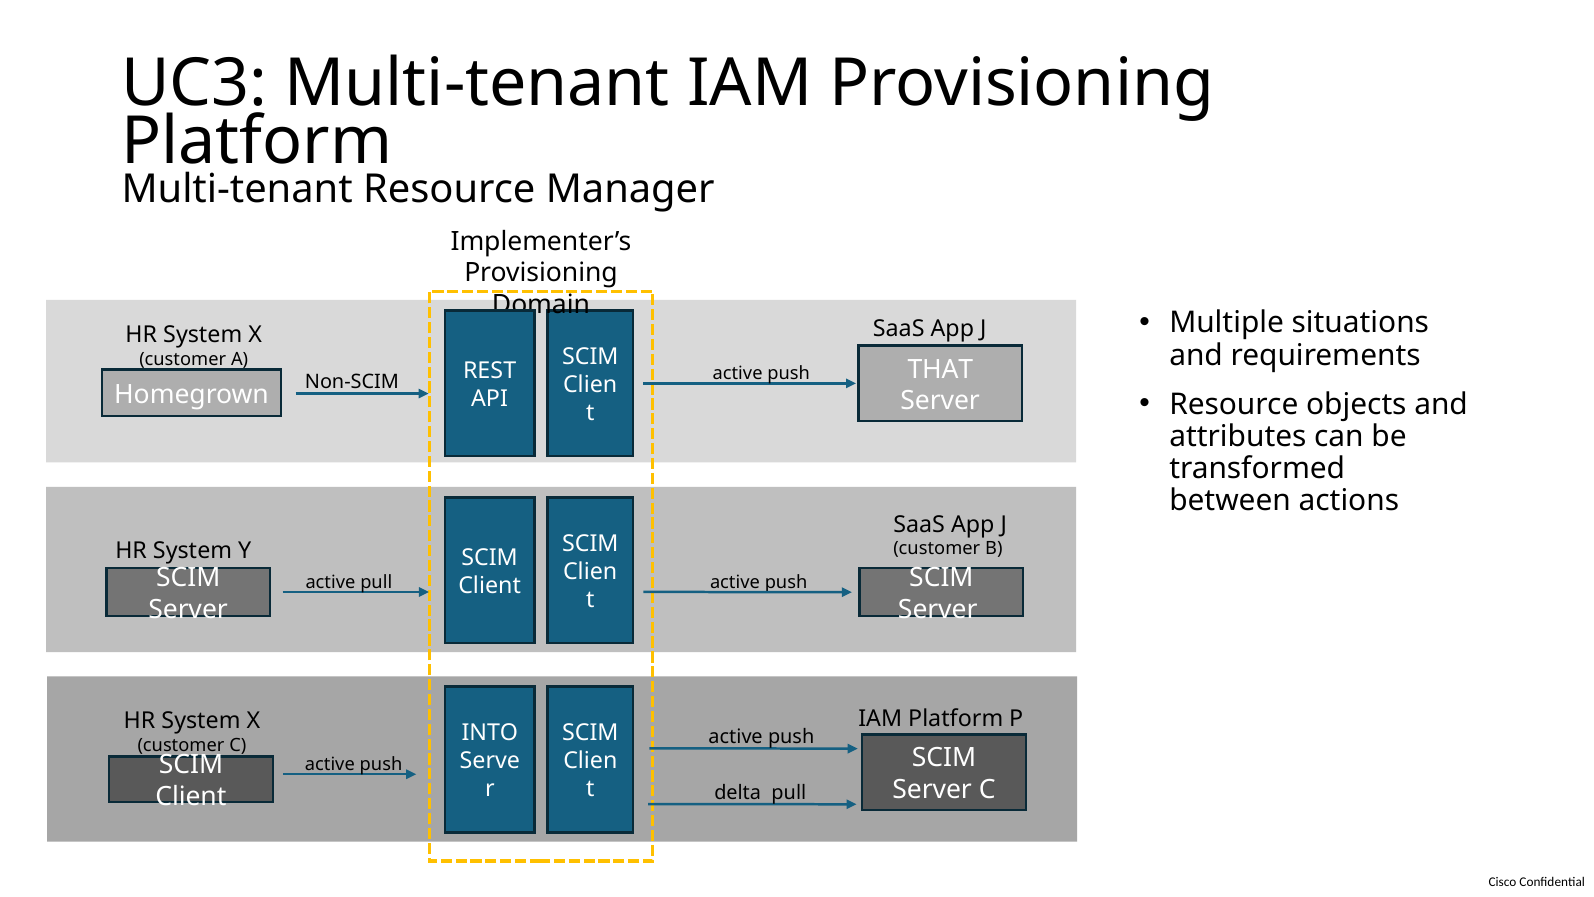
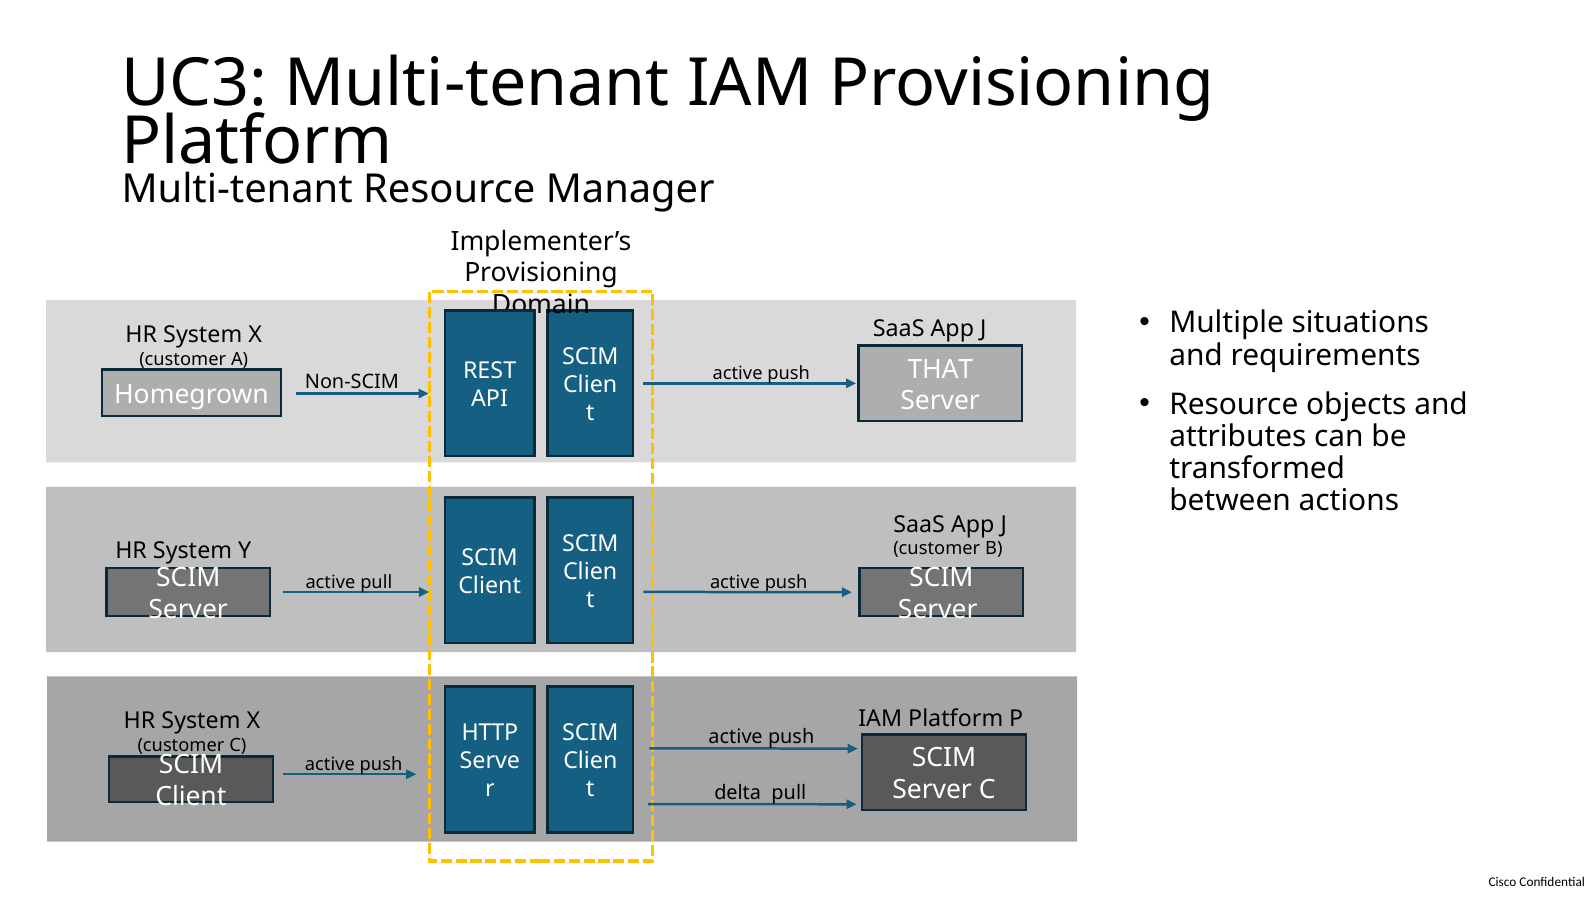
INTO: INTO -> HTTP (490, 733)
